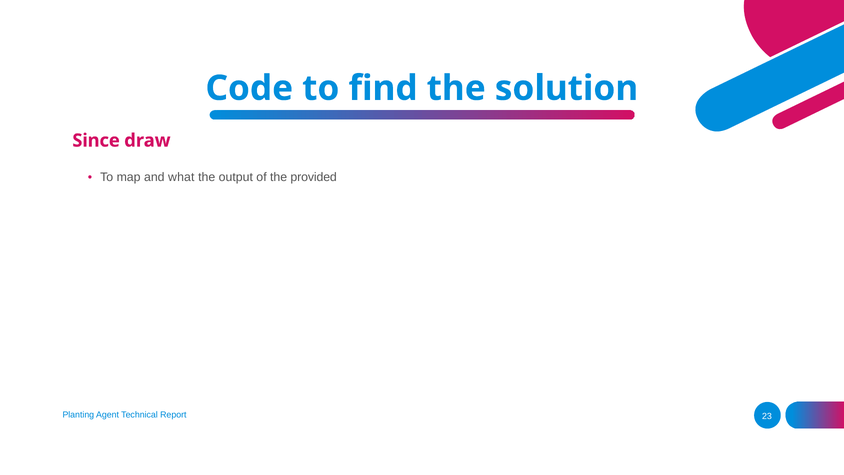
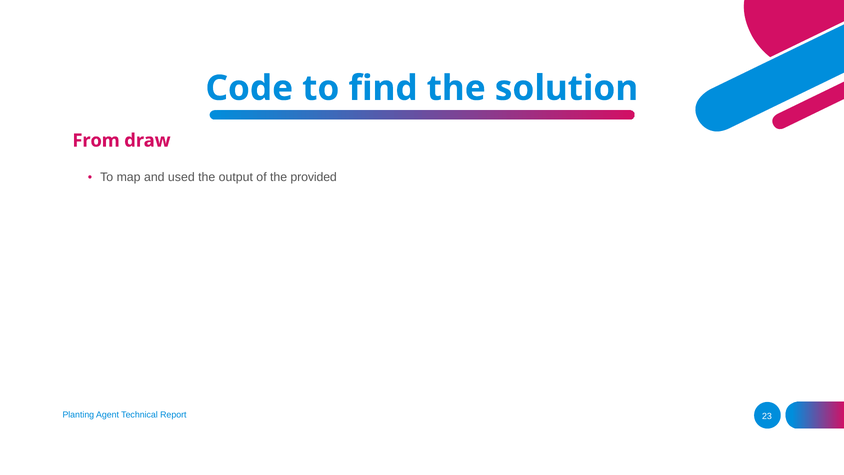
Since: Since -> From (96, 140)
what: what -> used (181, 177)
